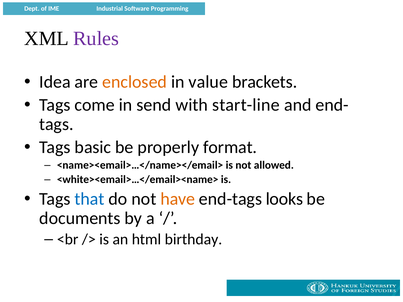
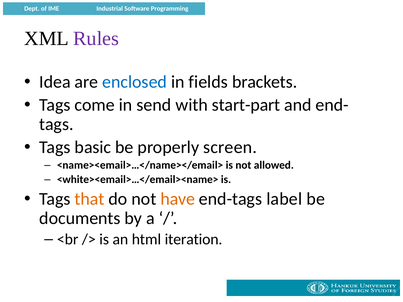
enclosed colour: orange -> blue (135, 82)
value: value -> fields (208, 82)
start-line: start-line -> start-part (246, 105)
format: format -> screen (230, 147)
that colour: blue -> orange (90, 199)
looks: looks -> label (284, 199)
birthday: birthday -> iteration (194, 240)
